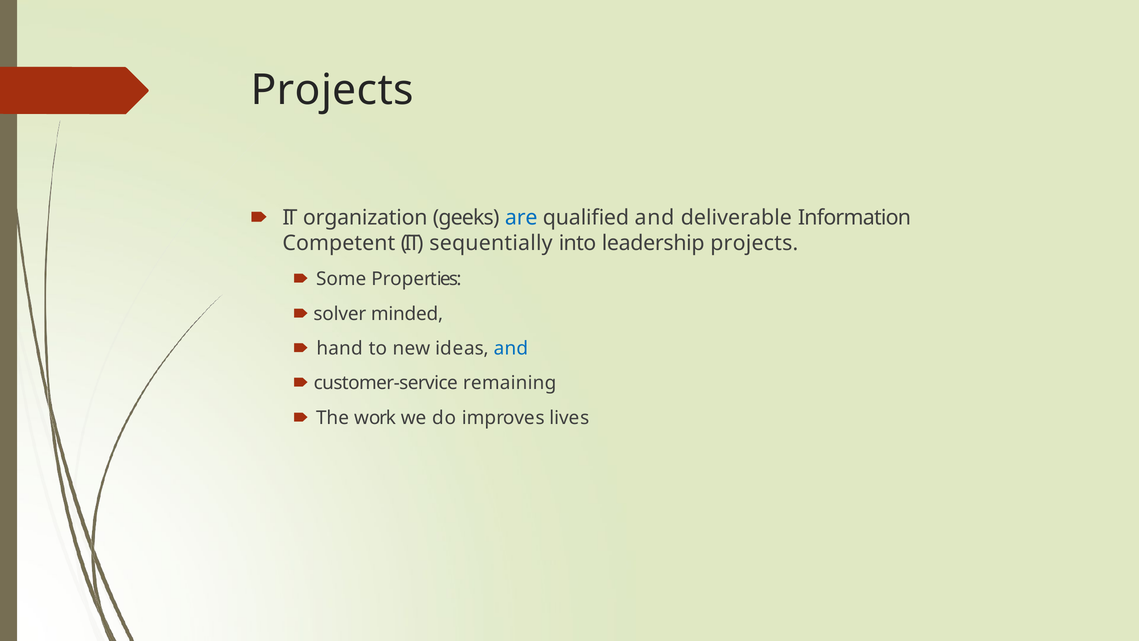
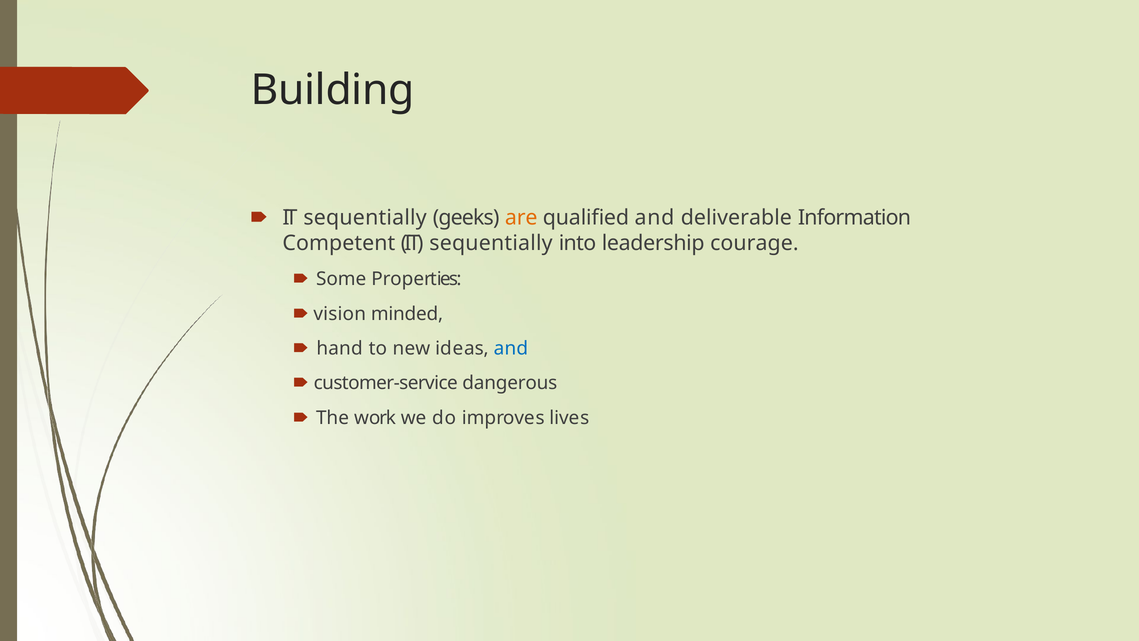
Projects: Projects -> Building (333, 90)
organization: organization -> sequentially (365, 217)
are colour: blue -> orange (521, 217)
leadership projects: projects -> courage (754, 243)
solver: solver -> vision (340, 314)
remaining: remaining -> dangerous (510, 383)
